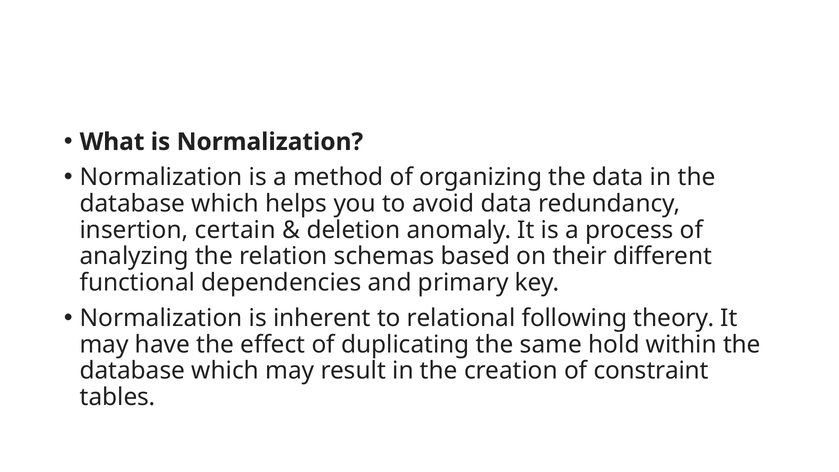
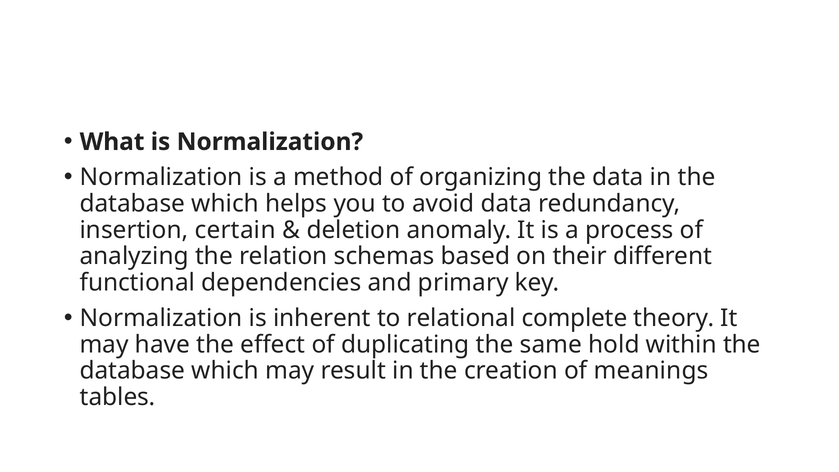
following: following -> complete (575, 318)
constraint: constraint -> meanings (651, 371)
